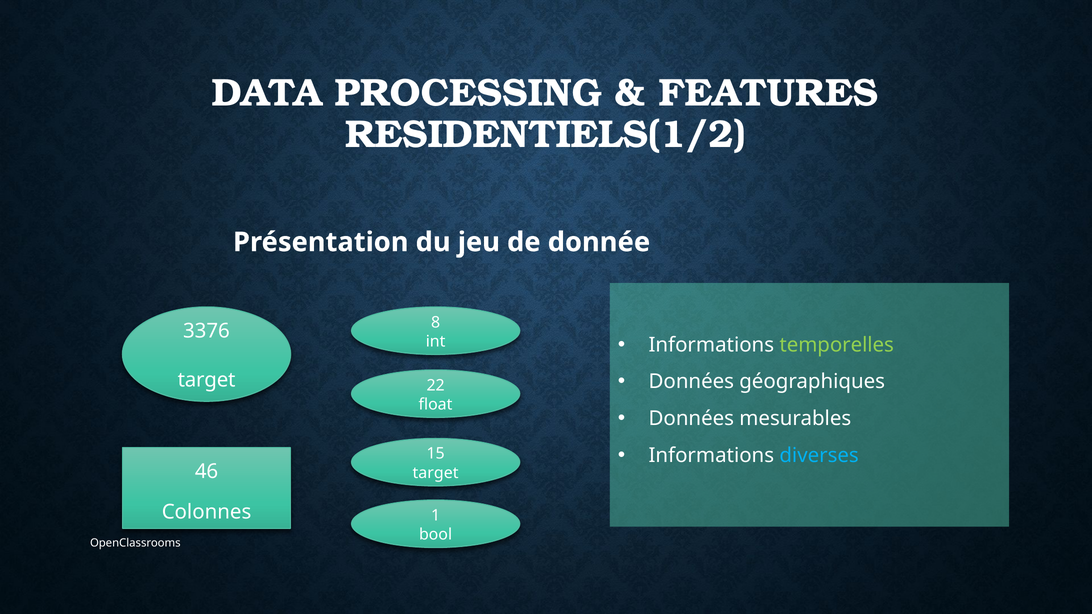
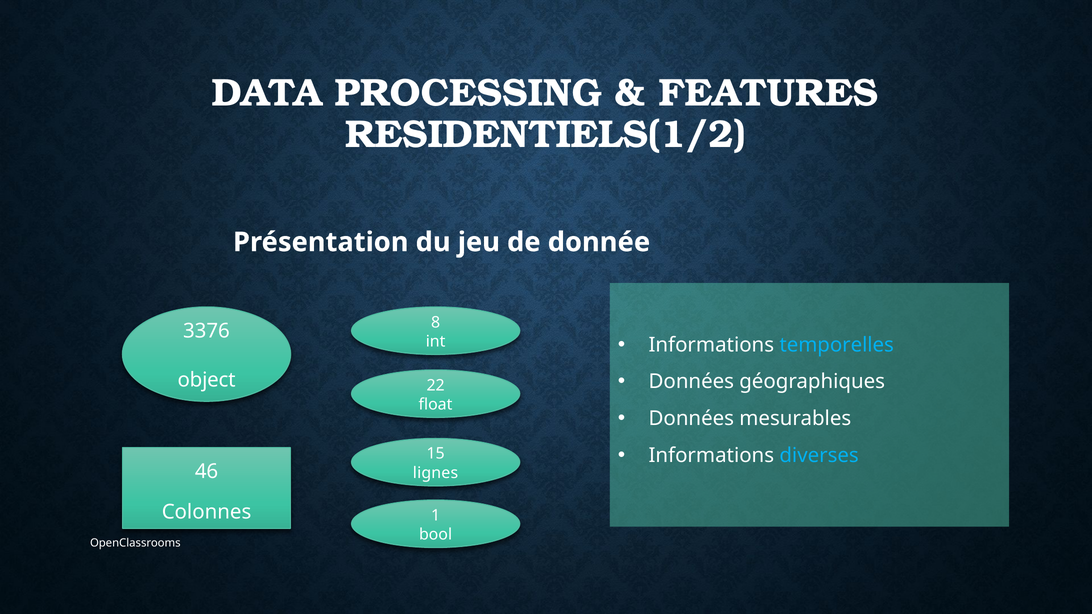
temporelles colour: light green -> light blue (837, 345)
target: target -> object (207, 380)
target: target -> lignes (436, 473)
